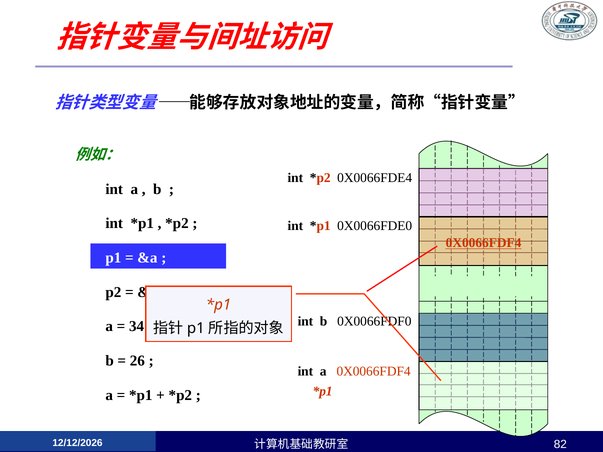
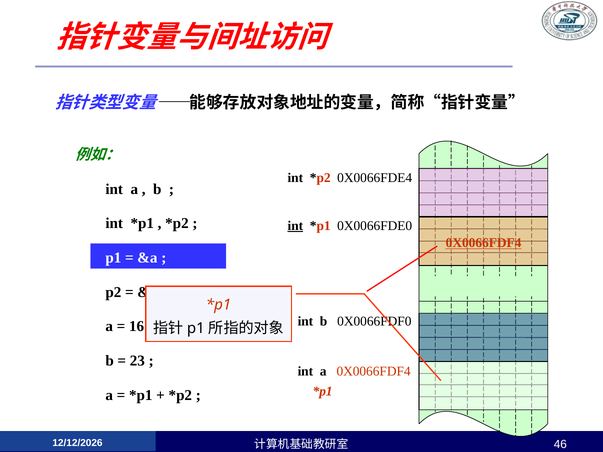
int underline: none -> present (295, 226)
34: 34 -> 16 (137, 327)
26: 26 -> 23 (137, 361)
82: 82 -> 46 (560, 444)
